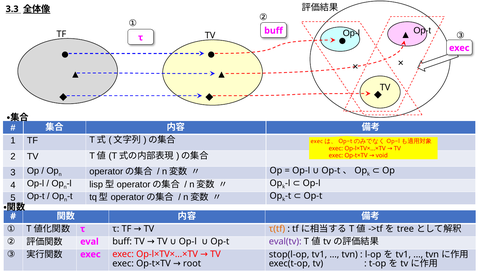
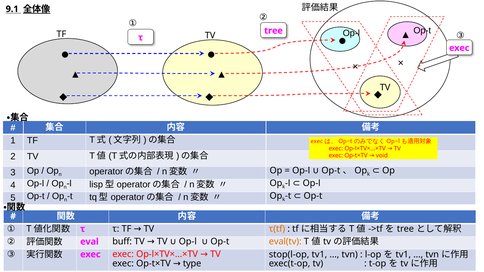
3.3: 3.3 -> 9.1 (12, 9)
buff: buff -> tree (274, 31)
eval(tv colour: purple -> orange (285, 242)
root: root -> type (192, 264)
